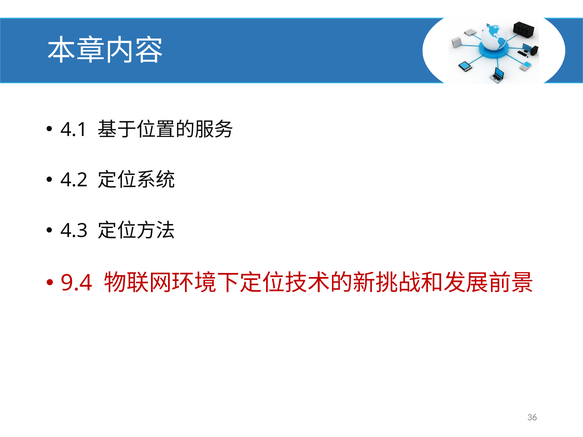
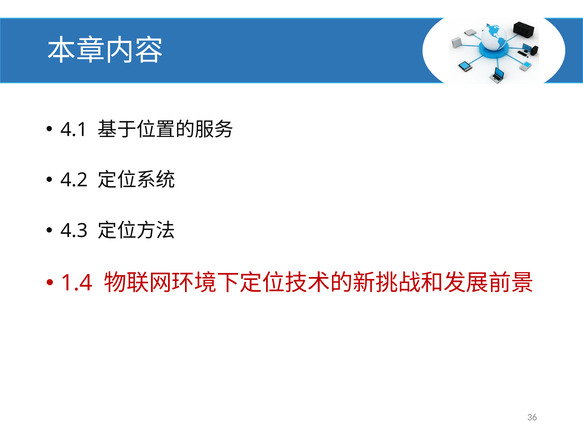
9.4: 9.4 -> 1.4 (76, 283)
